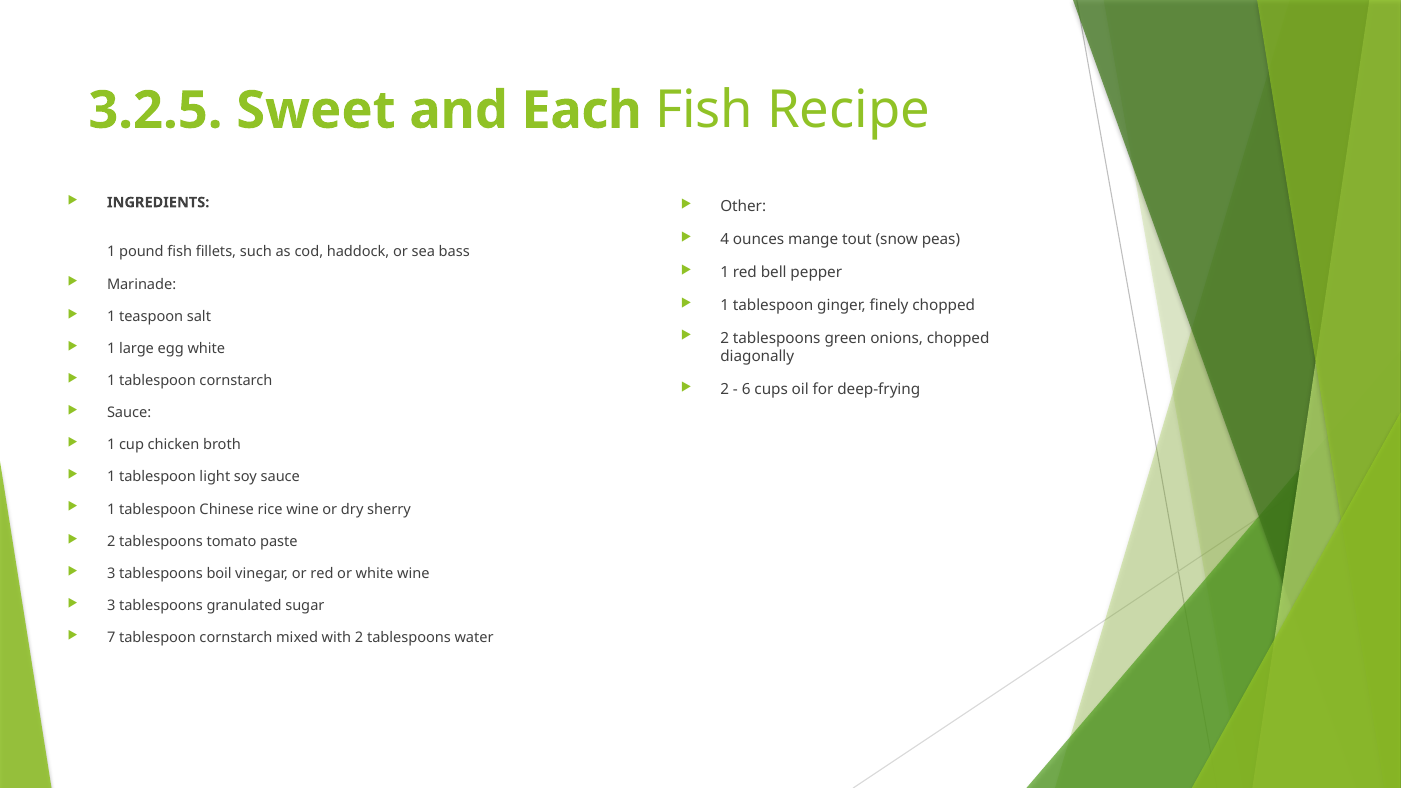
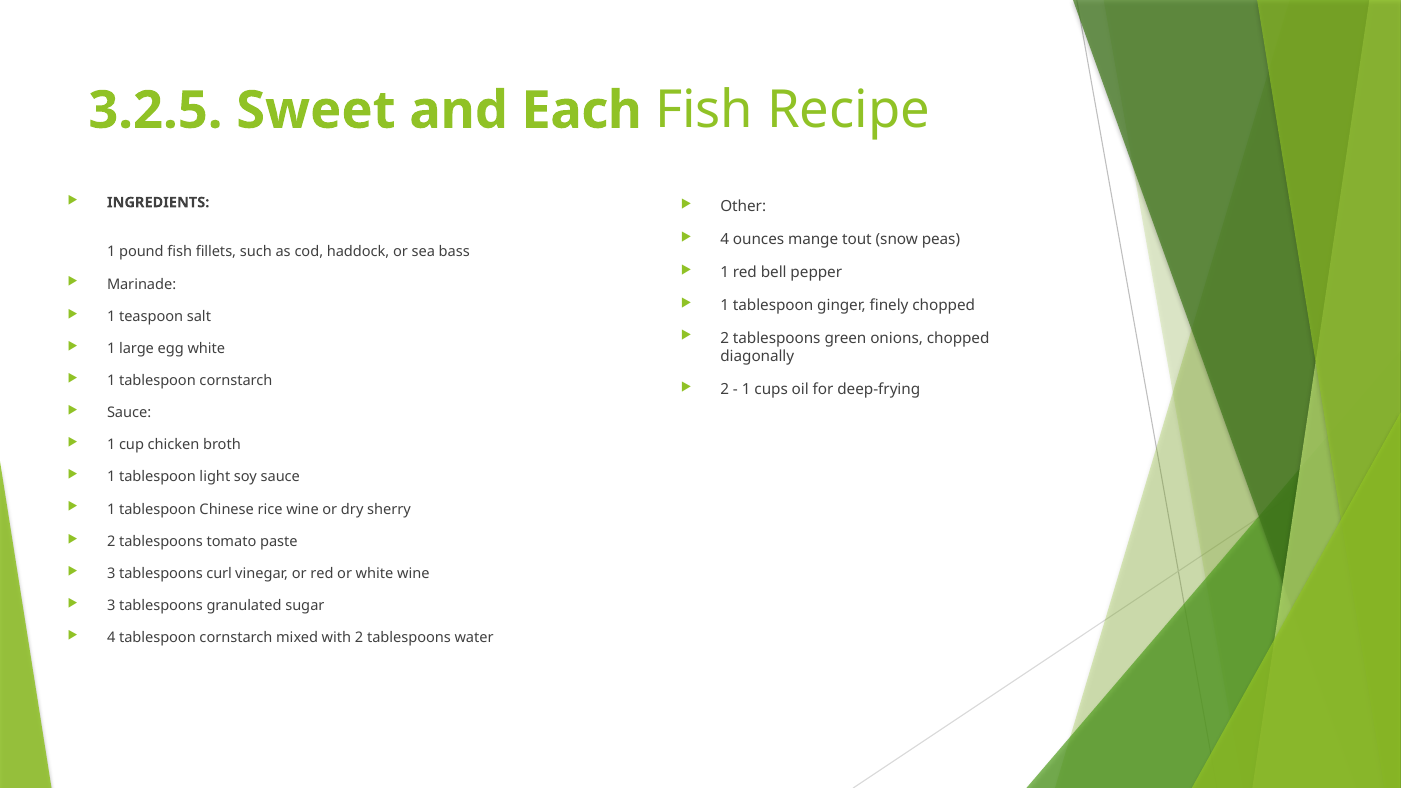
6: 6 -> 1 (746, 389)
boil: boil -> curl (219, 574)
7: 7 -> 4 (111, 638)
